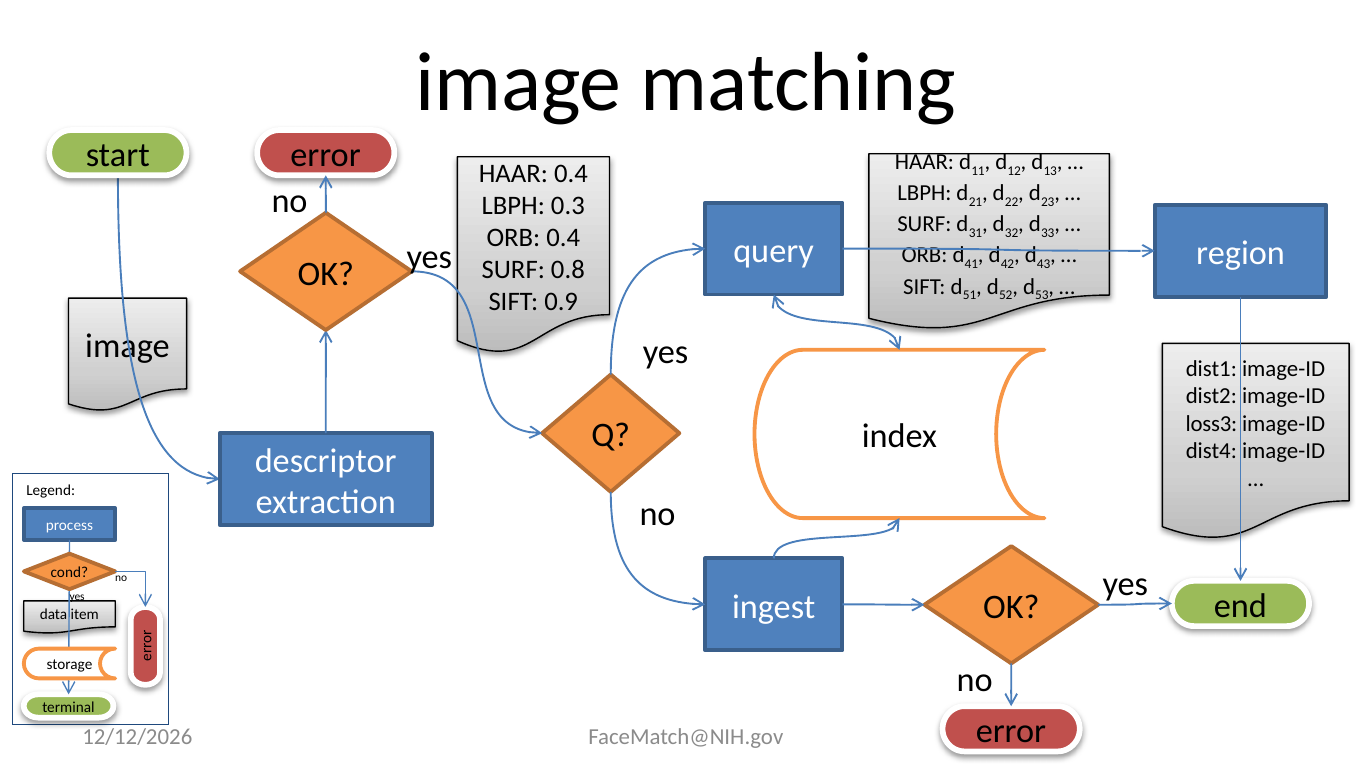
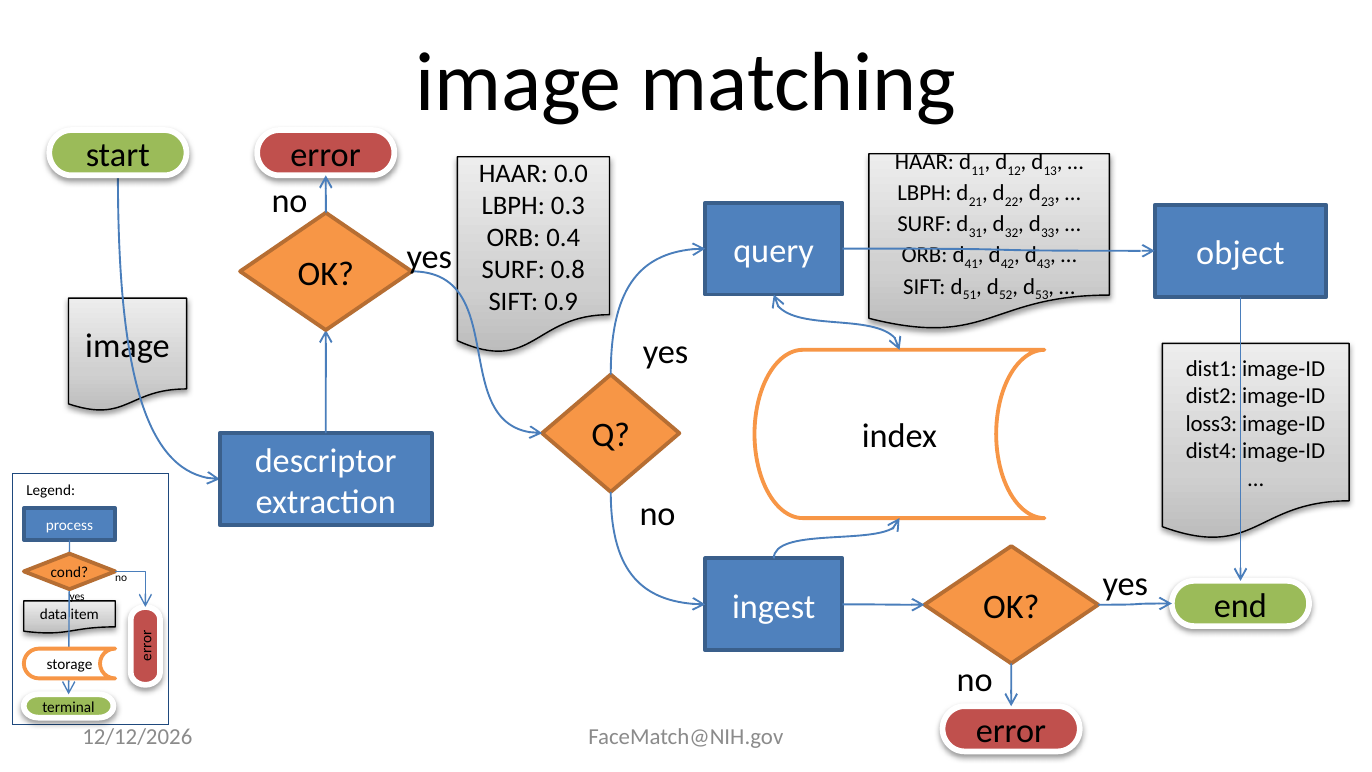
HAAR 0.4: 0.4 -> 0.0 (571, 173)
region: region -> object (1240, 253)
